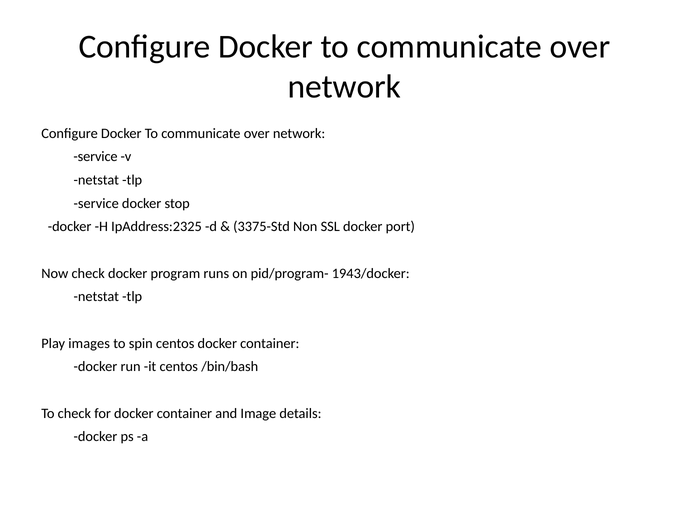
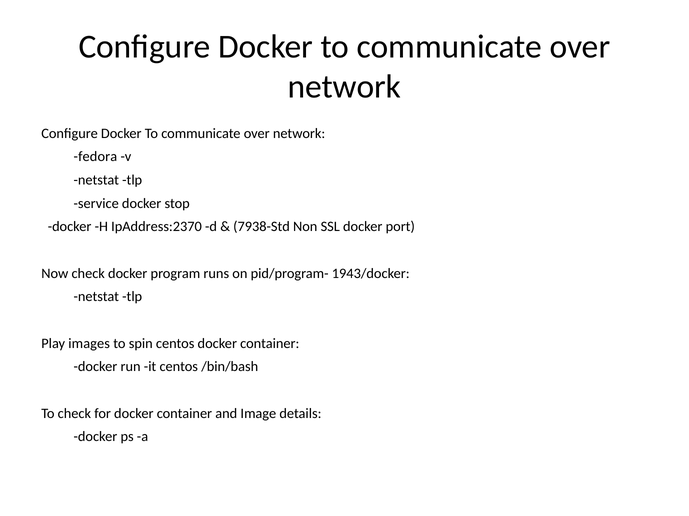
service: service -> fedora (95, 157)
IpAddress:2325: IpAddress:2325 -> IpAddress:2370 (157, 227)
3375-Std: 3375-Std -> 7938-Std (262, 227)
